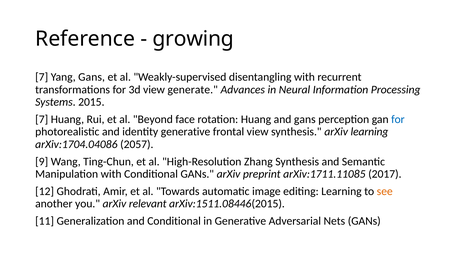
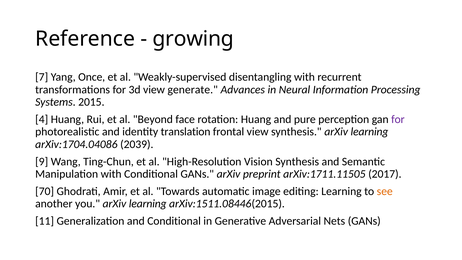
Yang Gans: Gans -> Once (92, 77)
7: 7 -> 4 (42, 119)
and gans: gans -> pure (305, 119)
for colour: blue -> purple (398, 119)
identity generative: generative -> translation (186, 132)
2057: 2057 -> 2039 (137, 144)
Zhang: Zhang -> Vision (258, 162)
arXiv:1711.11085: arXiv:1711.11085 -> arXiv:1711.11505 (324, 174)
12: 12 -> 70 (45, 191)
you arXiv relevant: relevant -> learning (148, 204)
